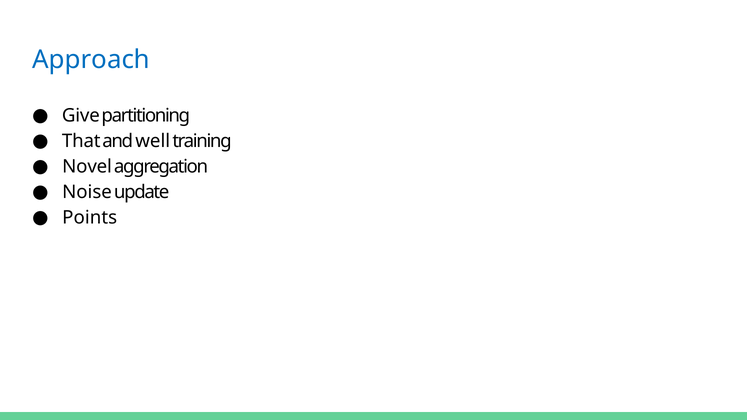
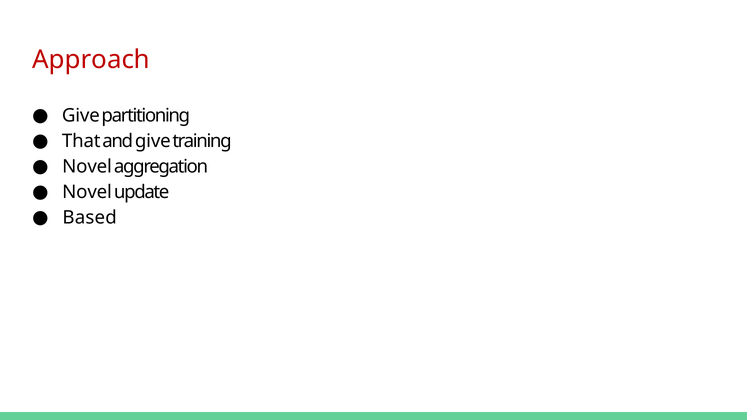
Approach colour: blue -> red (91, 60)
and well: well -> give (153, 141)
Noise: Noise -> Novel (87, 192)
Points: Points -> Based (90, 218)
